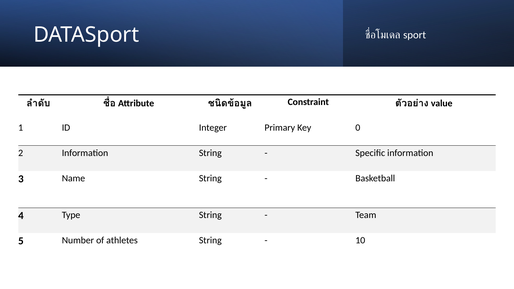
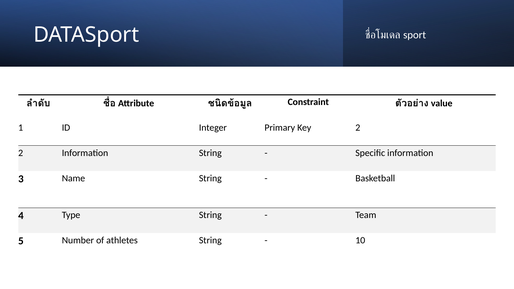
Key 0: 0 -> 2 (358, 128)
